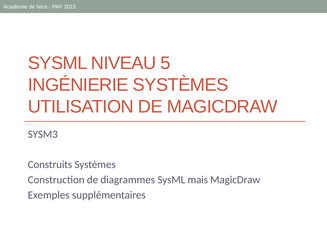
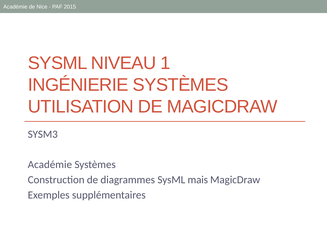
5: 5 -> 1 (165, 63)
Construits: Construits -> Académie (50, 165)
